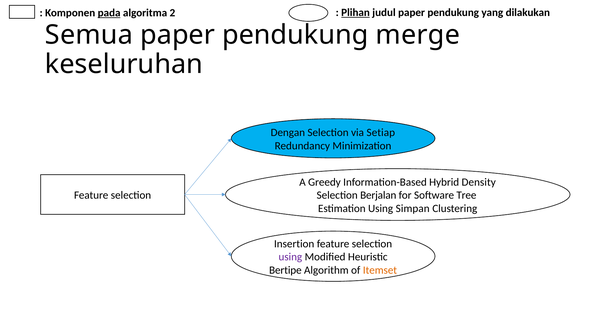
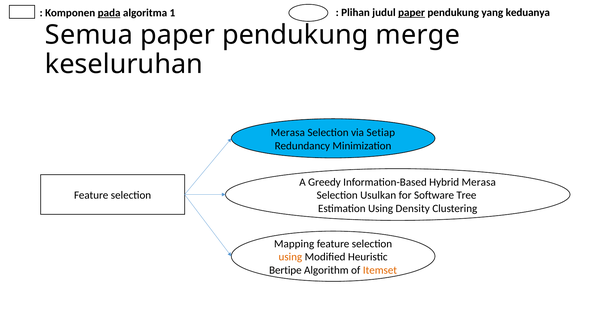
2: 2 -> 1 (172, 13)
Plihan underline: present -> none (356, 12)
paper underline: none -> present (412, 12)
dilakukan: dilakukan -> keduanya (528, 12)
Dengan: Dengan -> Merasa (288, 132)
Hybrid Density: Density -> Merasa (479, 182)
Berjalan: Berjalan -> Usulkan (378, 195)
Simpan: Simpan -> Density (413, 209)
Insertion: Insertion -> Mapping (294, 244)
using colour: purple -> orange (290, 257)
